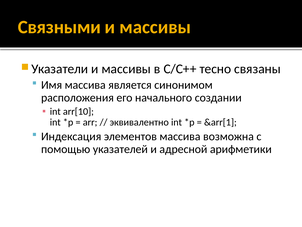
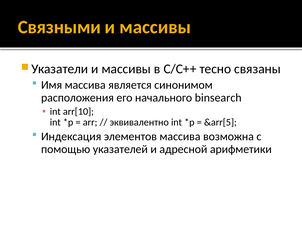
создании: создании -> binsearch (218, 97)
&arr[1: &arr[1 -> &arr[5 (220, 122)
